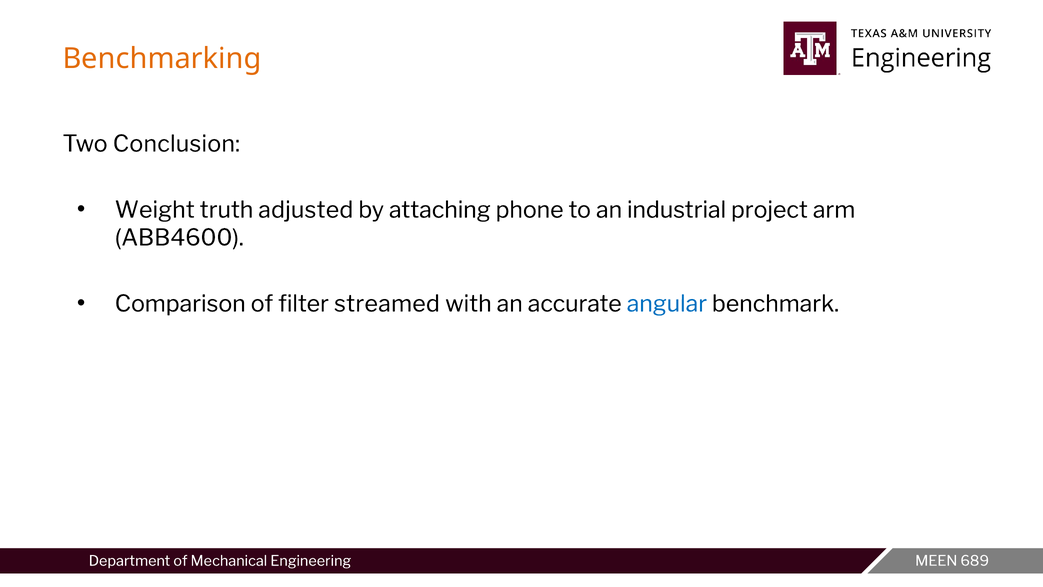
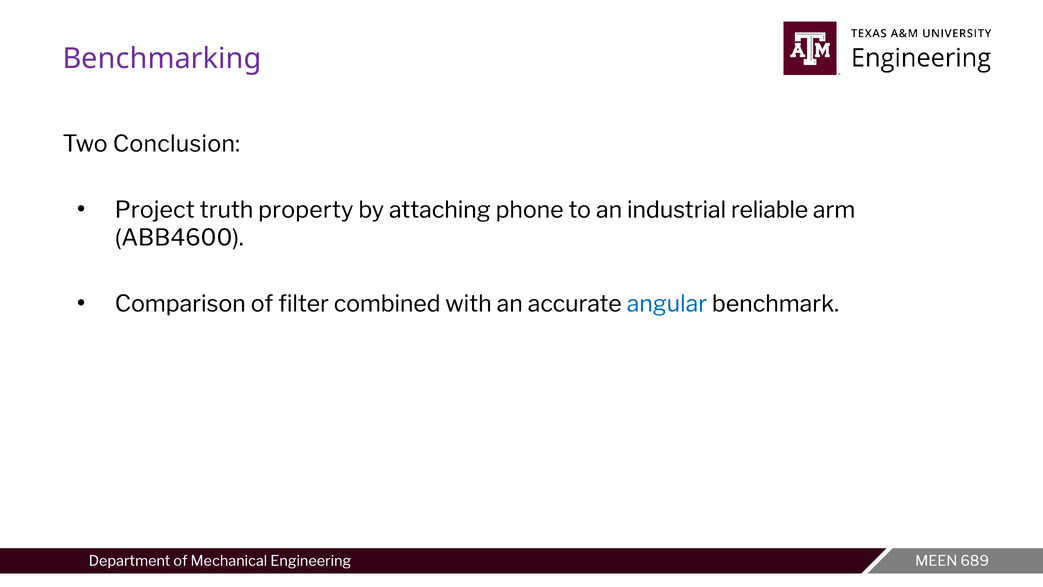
Benchmarking colour: orange -> purple (162, 58)
Weight: Weight -> Project (155, 210)
adjusted: adjusted -> property (306, 210)
project: project -> reliable (770, 210)
streamed: streamed -> combined (387, 304)
